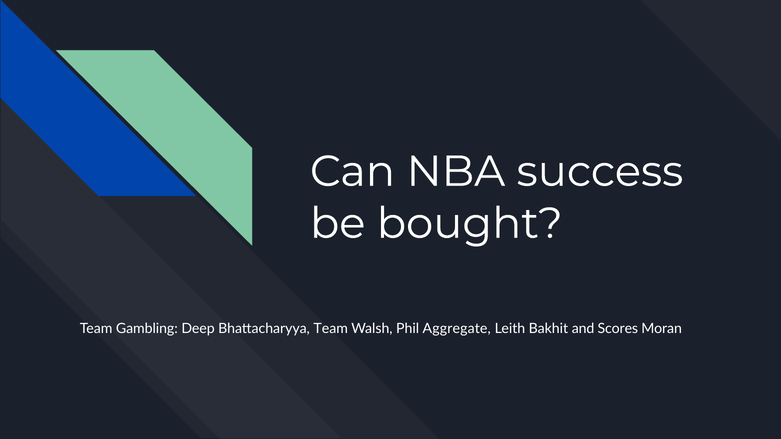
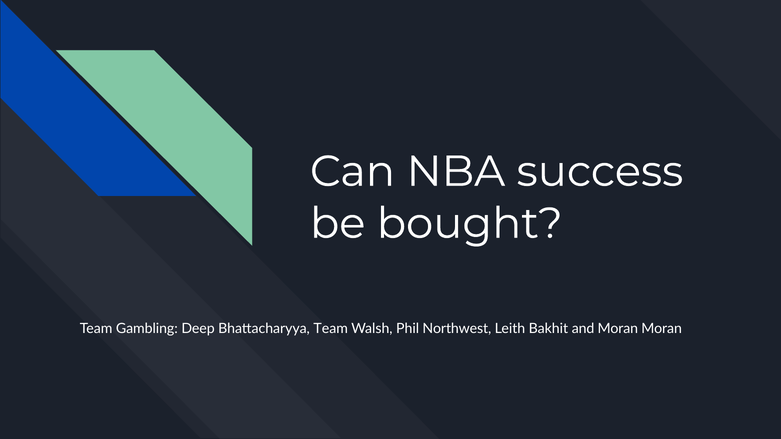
Aggregate: Aggregate -> Northwest (457, 329)
and Scores: Scores -> Moran (618, 329)
